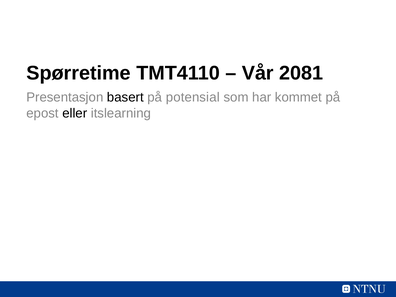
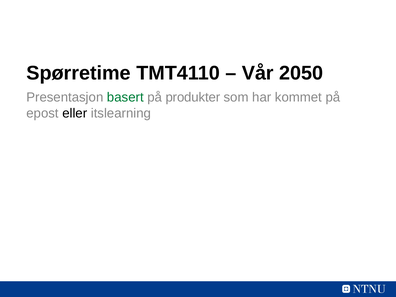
2081: 2081 -> 2050 (301, 73)
basert colour: black -> green (125, 97)
potensial: potensial -> produkter (193, 97)
